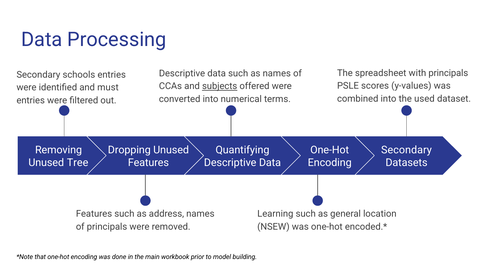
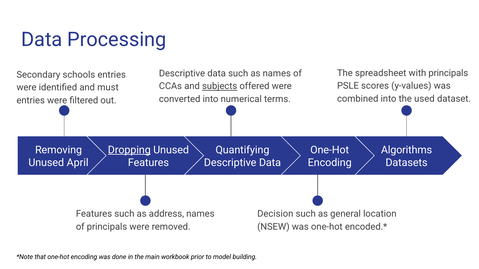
Dropping underline: none -> present (129, 150)
Secondary: Secondary -> Algorithms (407, 150)
Tree: Tree -> April (78, 163)
Learning: Learning -> Decision (275, 214)
